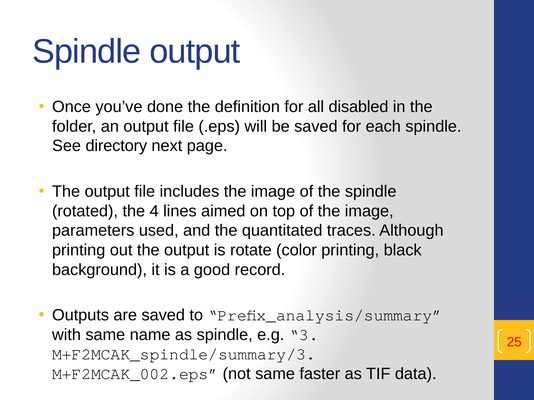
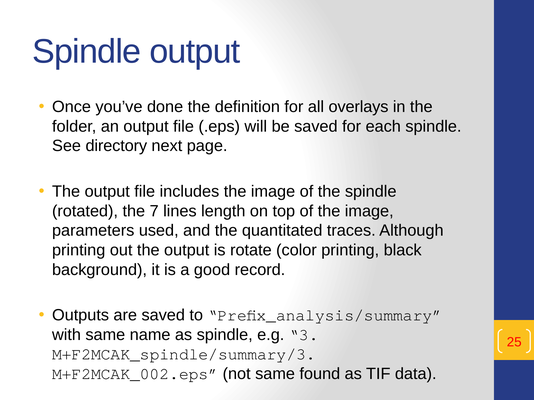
disabled: disabled -> overlays (358, 107)
4: 4 -> 7 (154, 211)
aimed: aimed -> length (223, 211)
faster: faster -> found (320, 374)
